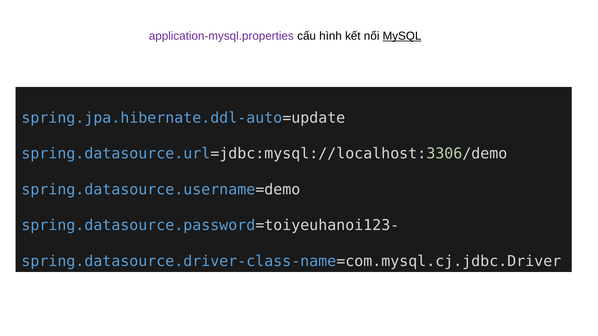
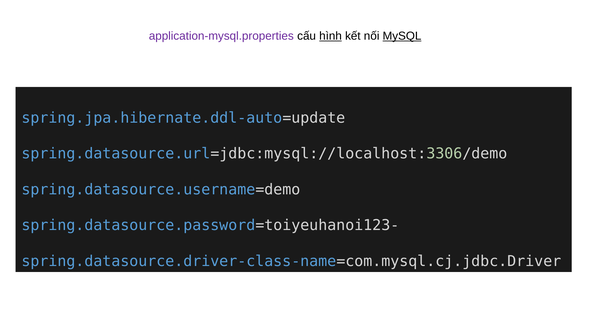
hình underline: none -> present (331, 36)
